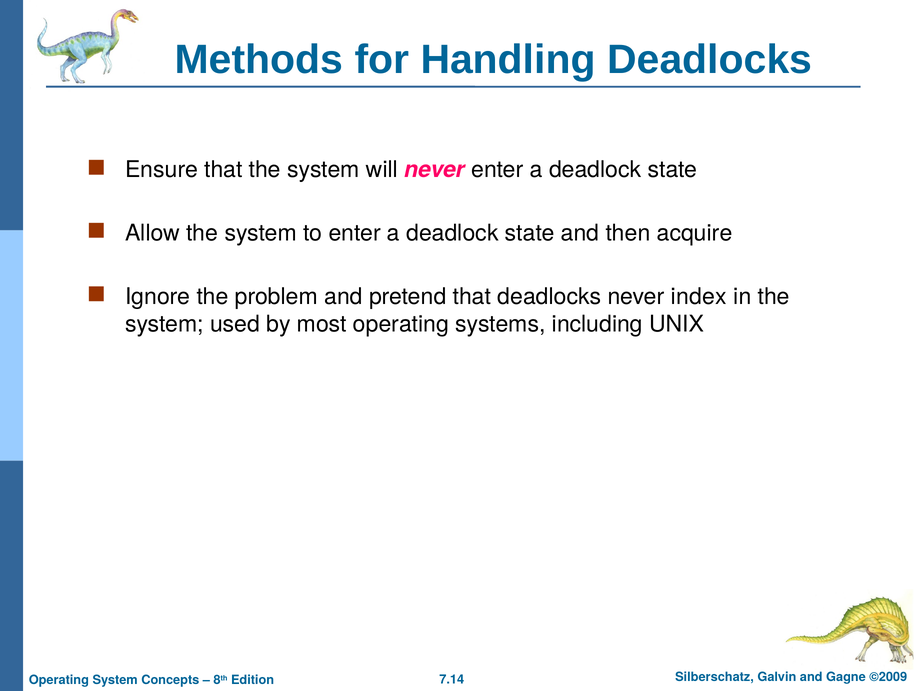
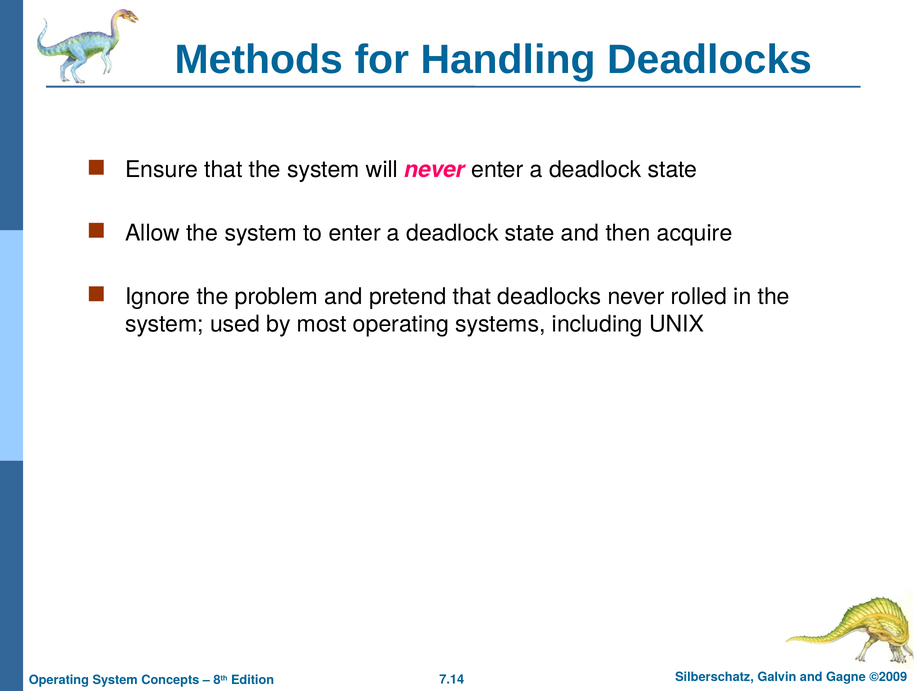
index: index -> rolled (699, 297)
